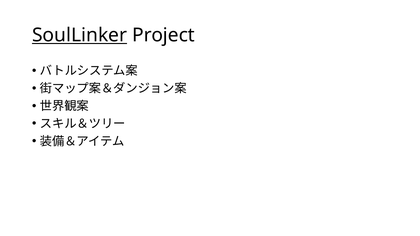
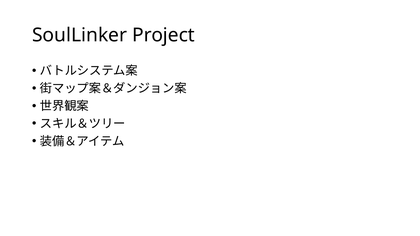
SoulLinker underline: present -> none (80, 35)
